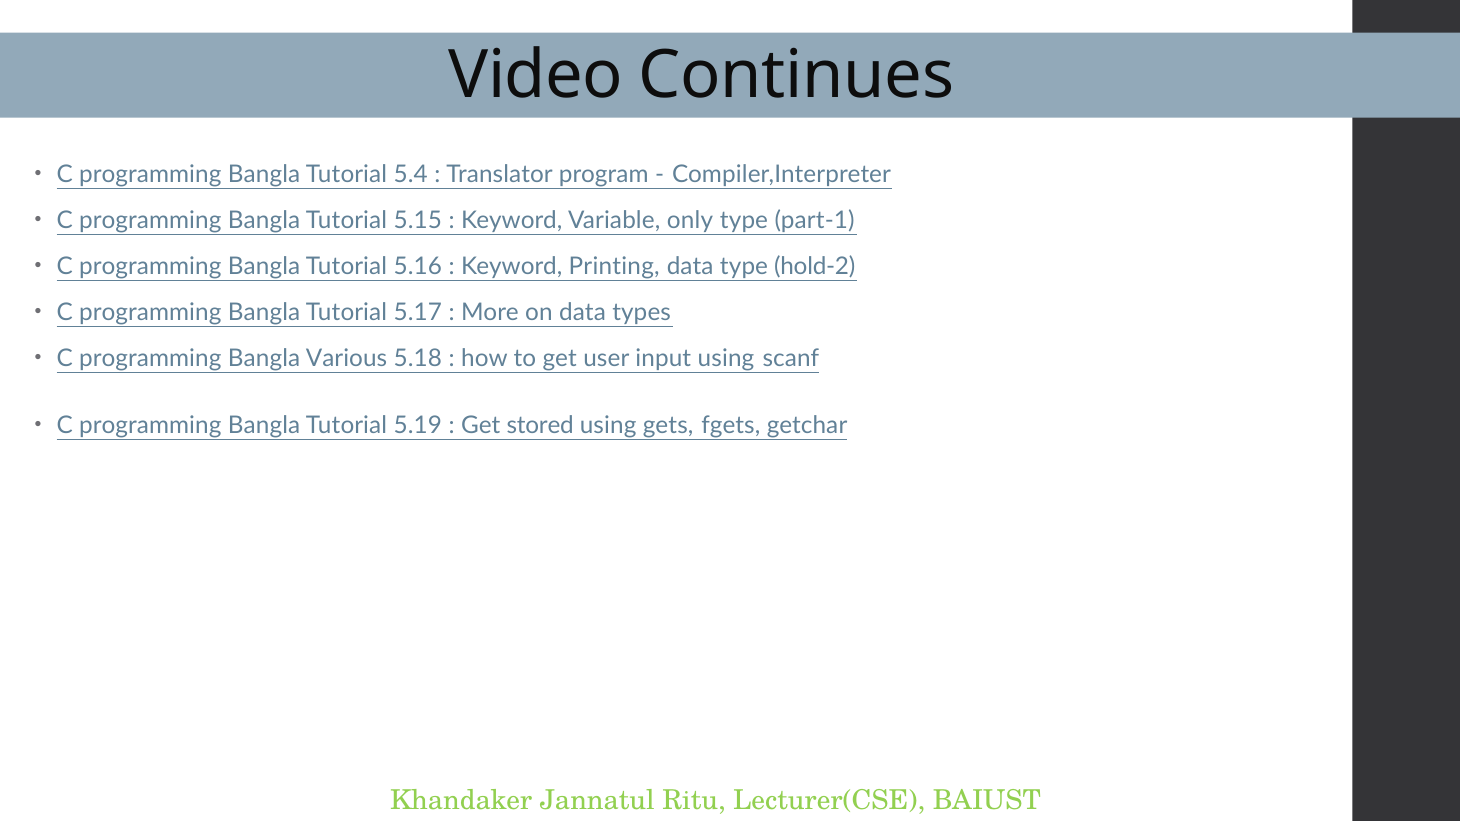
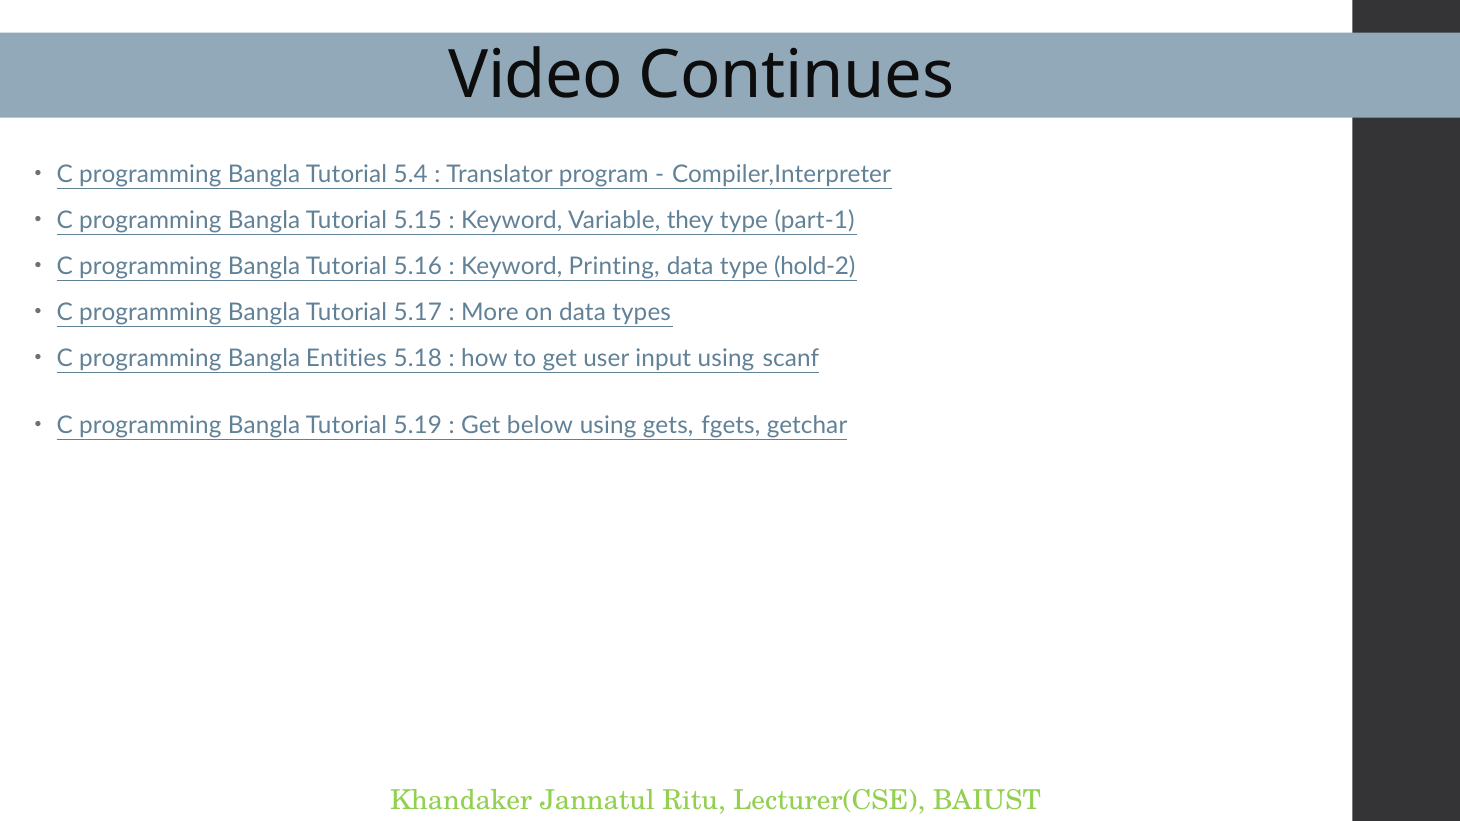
only: only -> they (690, 220)
Various: Various -> Entities (346, 358)
stored: stored -> below (540, 425)
